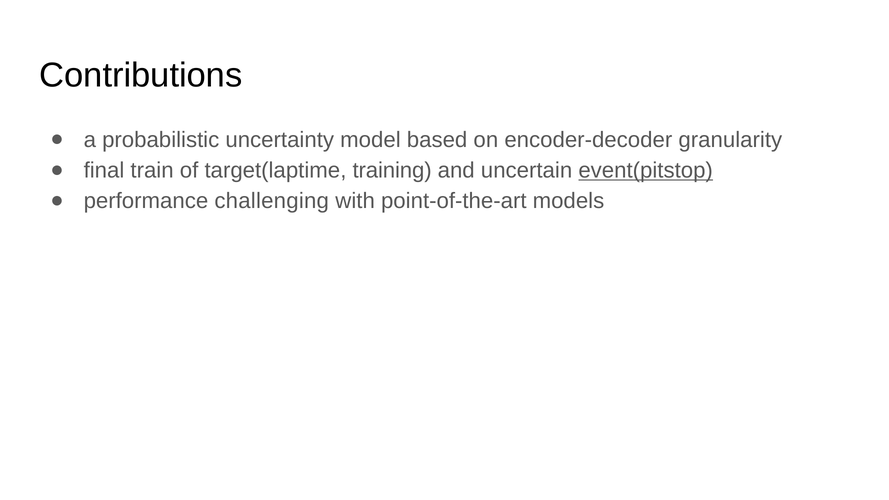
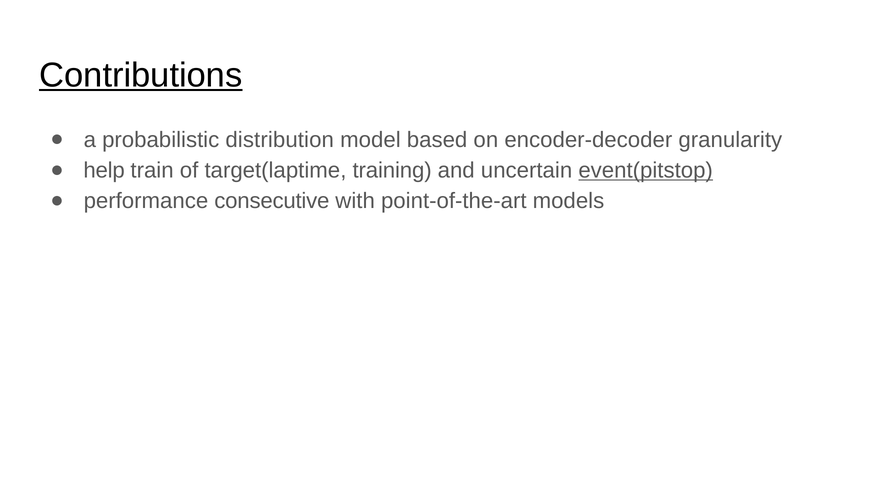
Contributions underline: none -> present (141, 75)
uncertainty: uncertainty -> distribution (280, 140)
final: final -> help (104, 170)
challenging: challenging -> consecutive (272, 201)
